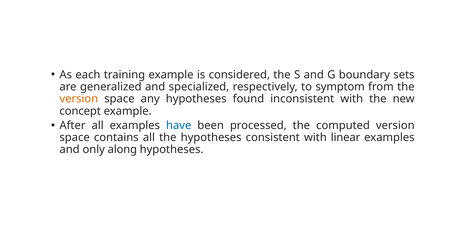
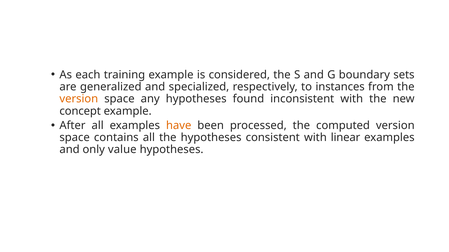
symptom: symptom -> instances (340, 87)
have colour: blue -> orange (179, 126)
along: along -> value (122, 150)
